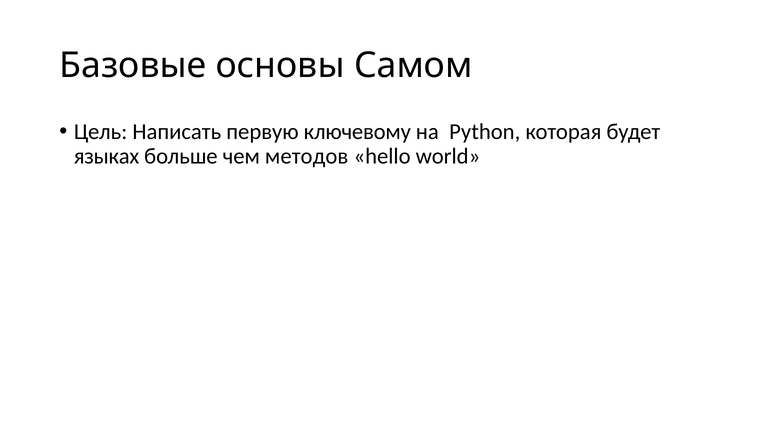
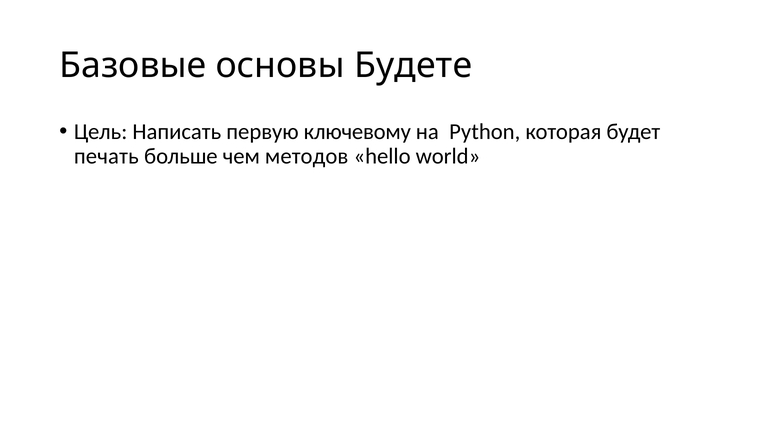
Самом: Самом -> Будете (413, 65)
языках: языках -> печать (106, 156)
